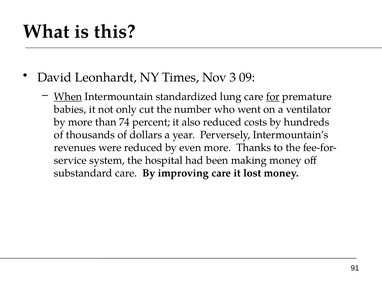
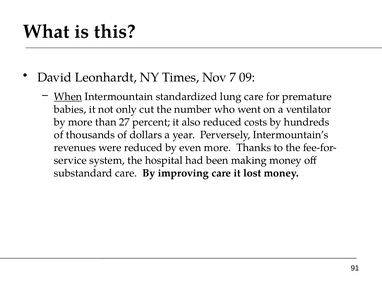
3: 3 -> 7 (233, 77)
for underline: present -> none (273, 96)
74: 74 -> 27 (124, 122)
